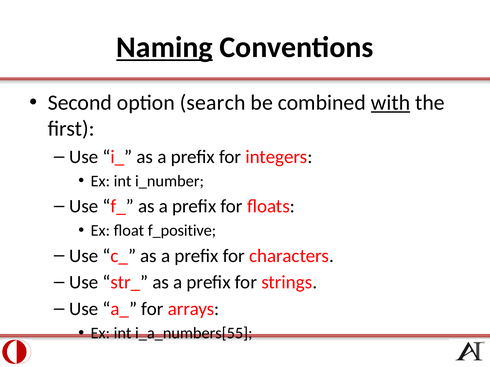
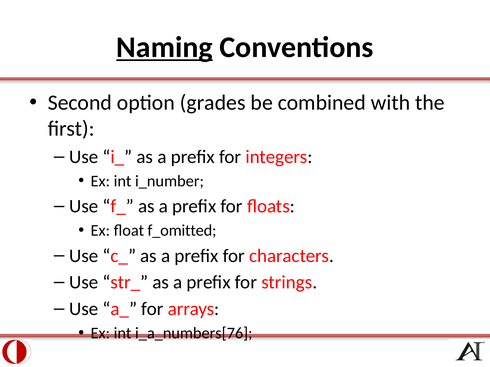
search: search -> grades (213, 103)
with underline: present -> none (391, 103)
f_positive: f_positive -> f_omitted (182, 231)
i_a_numbers[55: i_a_numbers[55 -> i_a_numbers[76 (194, 334)
